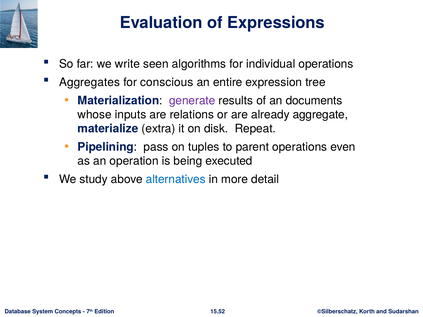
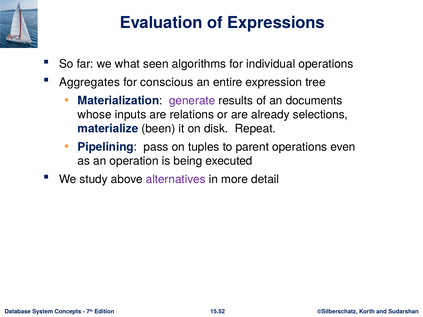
write: write -> what (127, 64)
aggregate: aggregate -> selections (320, 115)
extra: extra -> been (158, 129)
alternatives colour: blue -> purple (176, 179)
